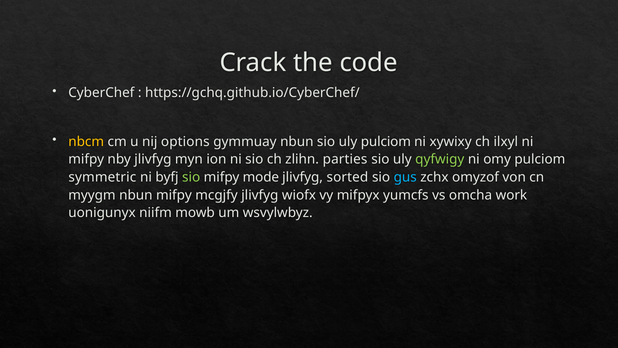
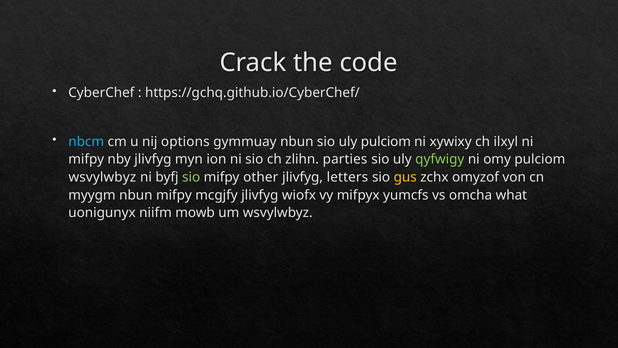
nbcm colour: yellow -> light blue (86, 141)
symmetric: symmetric -> wsvylwbyz (102, 177)
mode: mode -> other (261, 177)
sorted: sorted -> letters (347, 177)
gus colour: light blue -> yellow (405, 177)
work: work -> what (511, 195)
